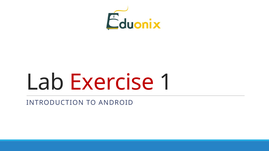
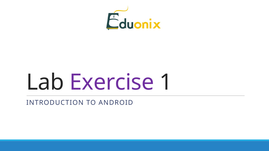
Exercise colour: red -> purple (112, 82)
